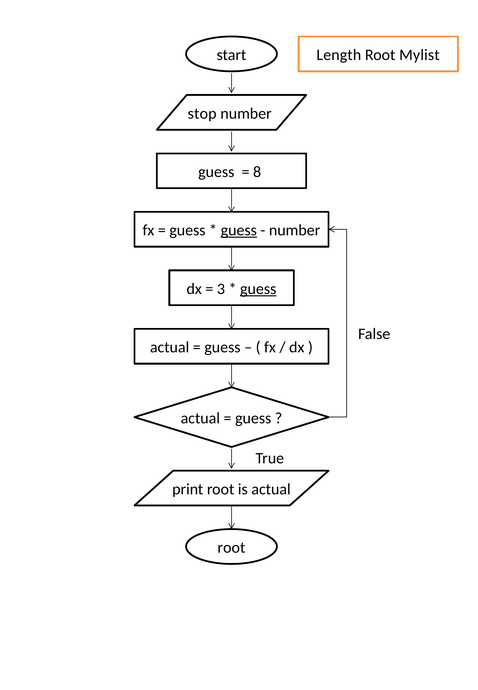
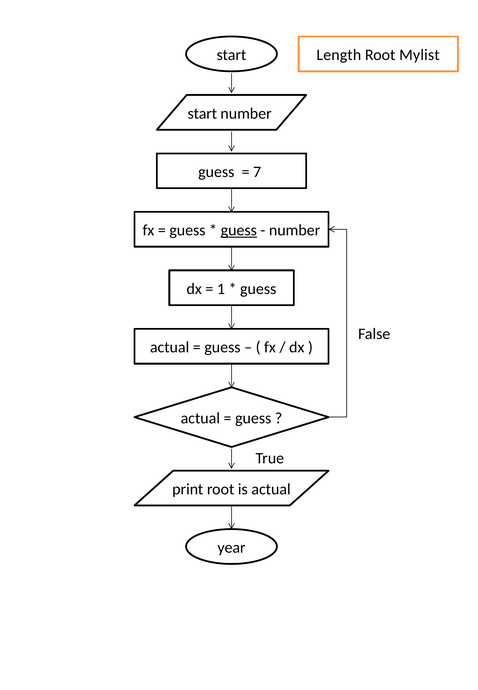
stop: stop -> start (202, 114)
8: 8 -> 7 (257, 172)
3: 3 -> 1 (221, 289)
guess underline: present -> none (258, 289)
root: root -> year (232, 548)
